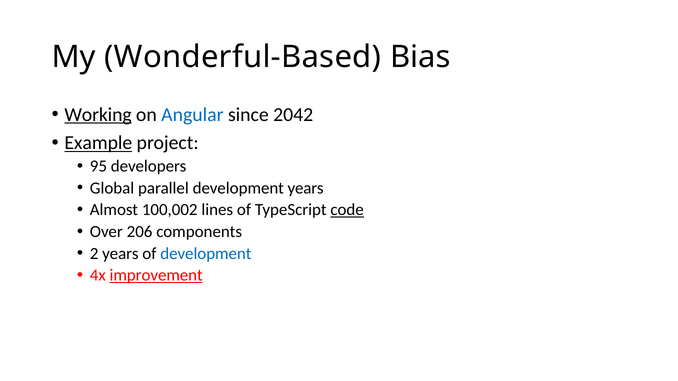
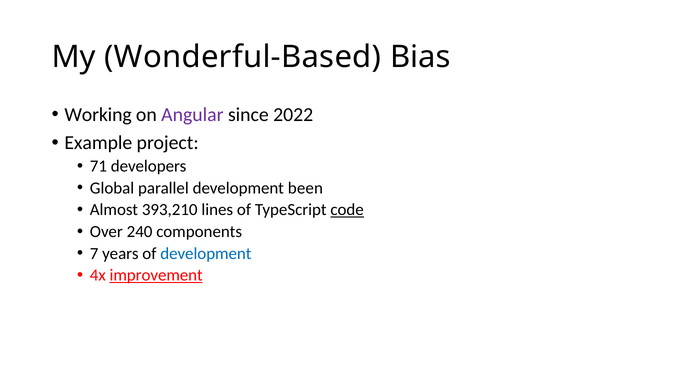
Working underline: present -> none (98, 115)
Angular colour: blue -> purple (192, 115)
2042: 2042 -> 2022 (293, 115)
Example underline: present -> none (98, 143)
95: 95 -> 71 (98, 166)
development years: years -> been (305, 188)
100,002: 100,002 -> 393,210 (170, 210)
206: 206 -> 240 (140, 232)
2: 2 -> 7 (94, 254)
